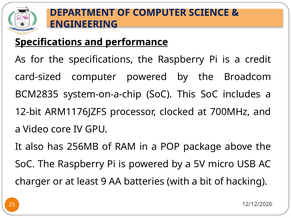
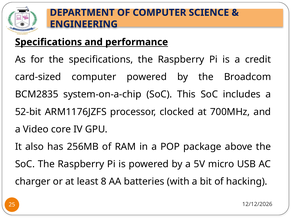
12-bit: 12-bit -> 52-bit (28, 112)
9: 9 -> 8 (104, 182)
